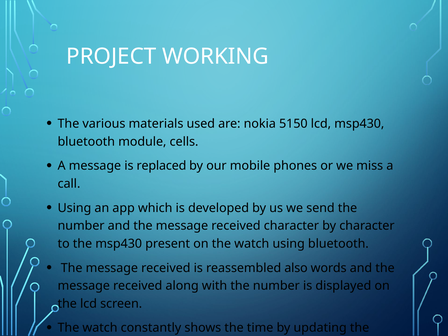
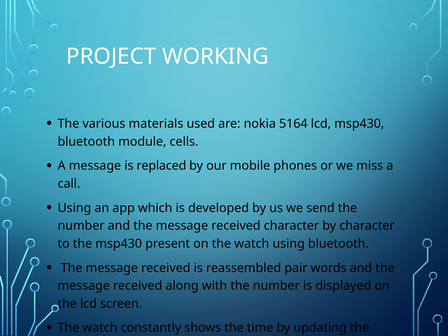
5150: 5150 -> 5164 (293, 124)
also: also -> pair (296, 268)
